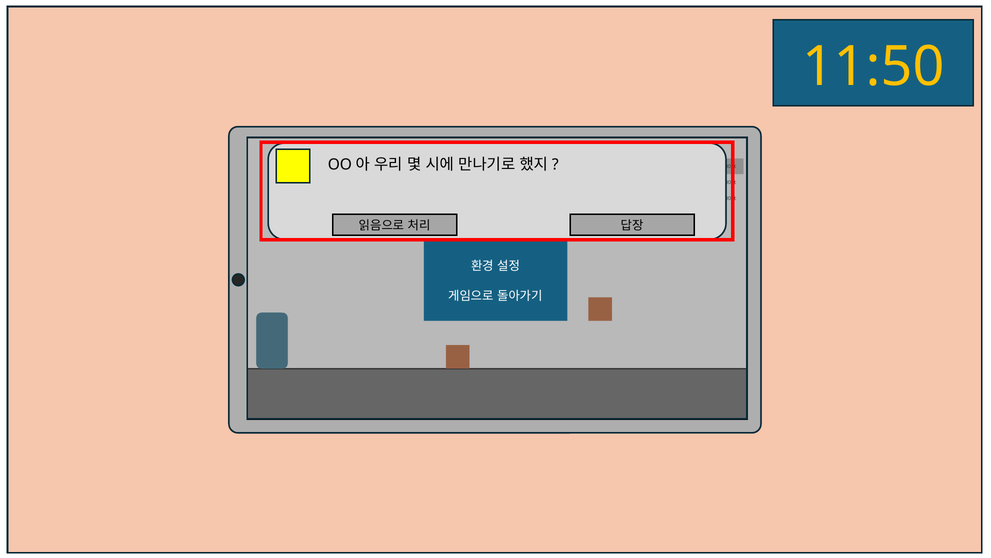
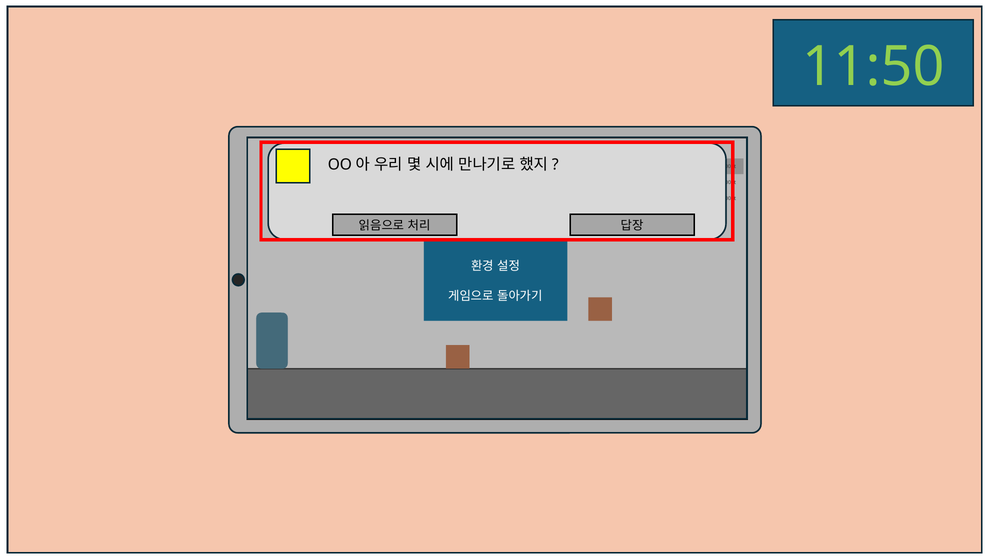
11:50 colour: yellow -> light green (873, 67)
